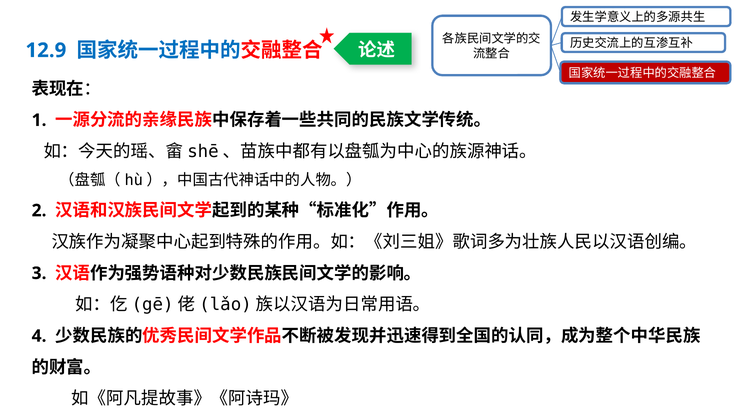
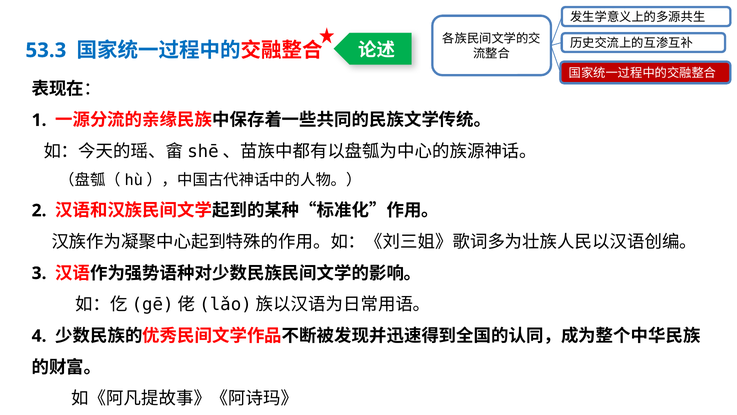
12.9: 12.9 -> 53.3 (46, 50)
